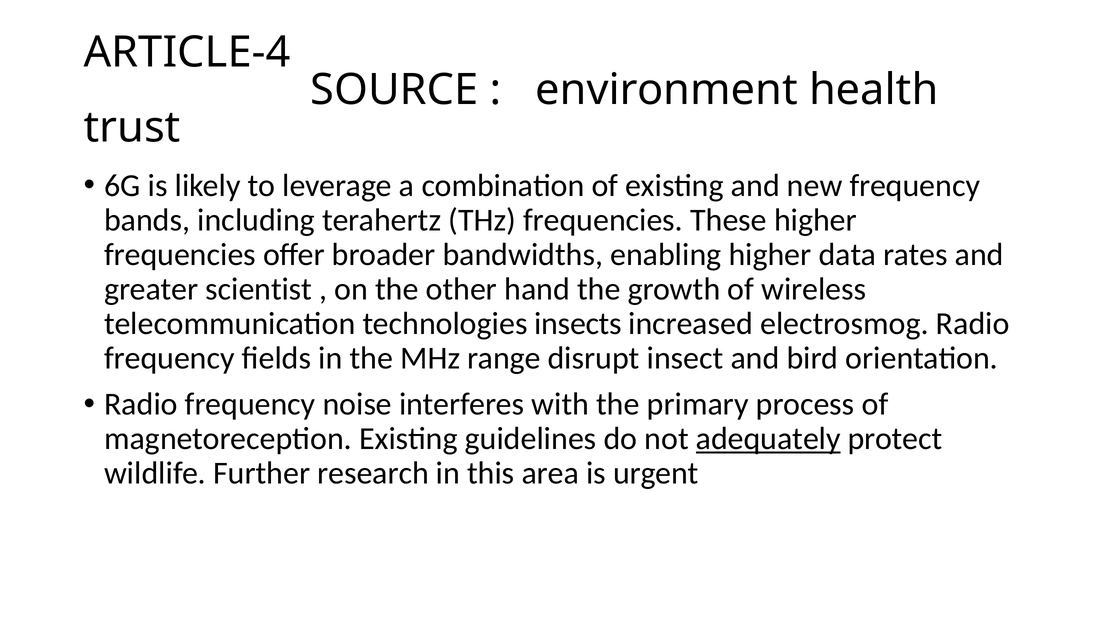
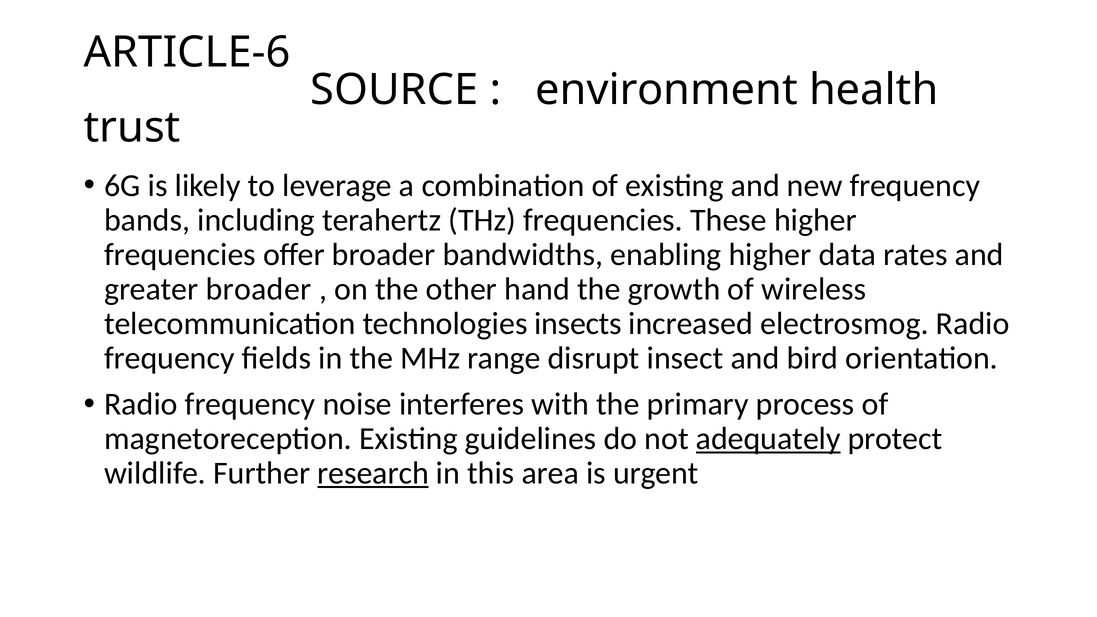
ARTICLE-4: ARTICLE-4 -> ARTICLE-6 (187, 53)
greater scientist: scientist -> broader (259, 289)
research underline: none -> present (373, 473)
